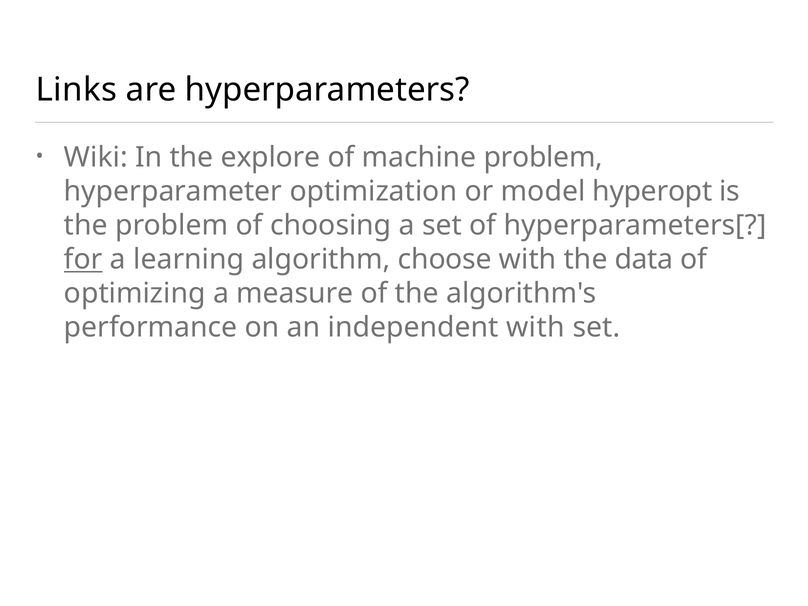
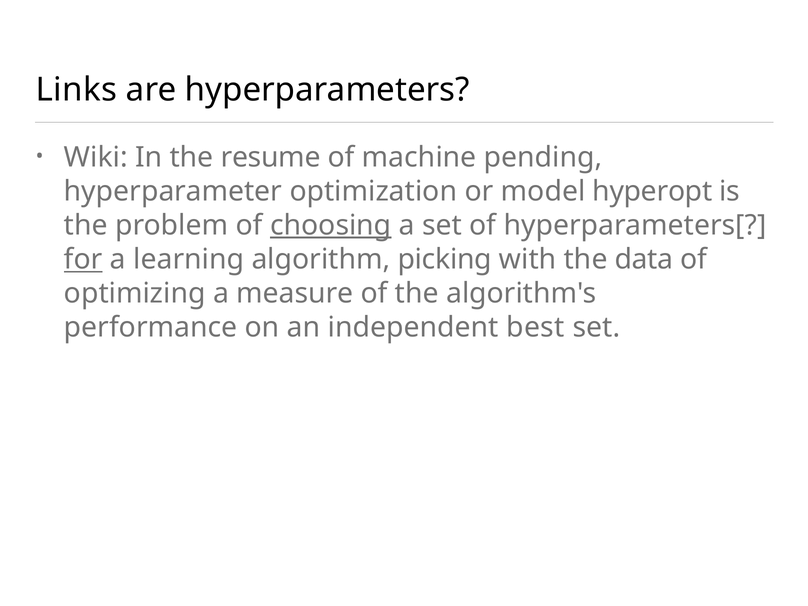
explore: explore -> resume (271, 157)
machine problem: problem -> pending (543, 157)
choosing underline: none -> present (331, 225)
choose: choose -> picking (445, 259)
independent with: with -> best (535, 328)
